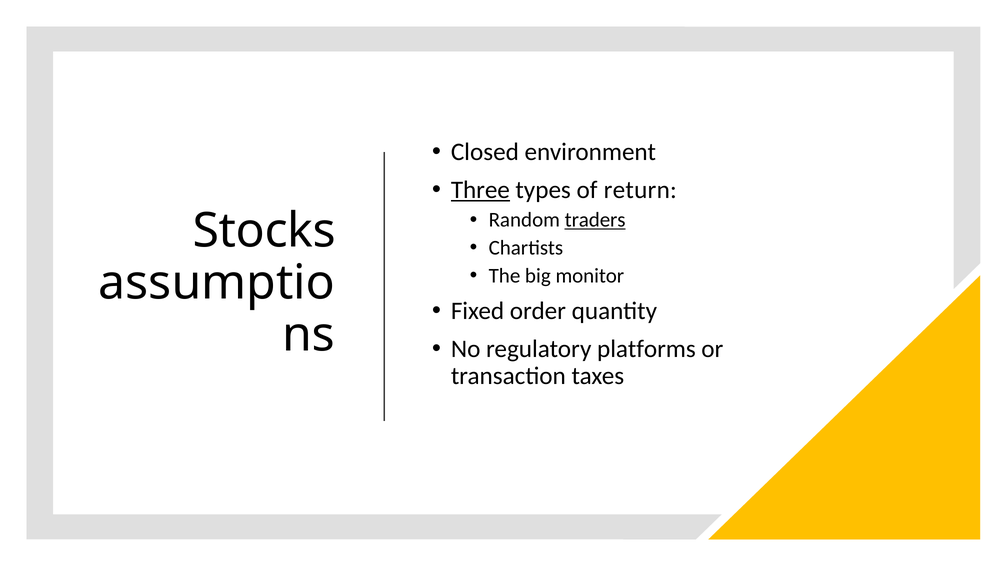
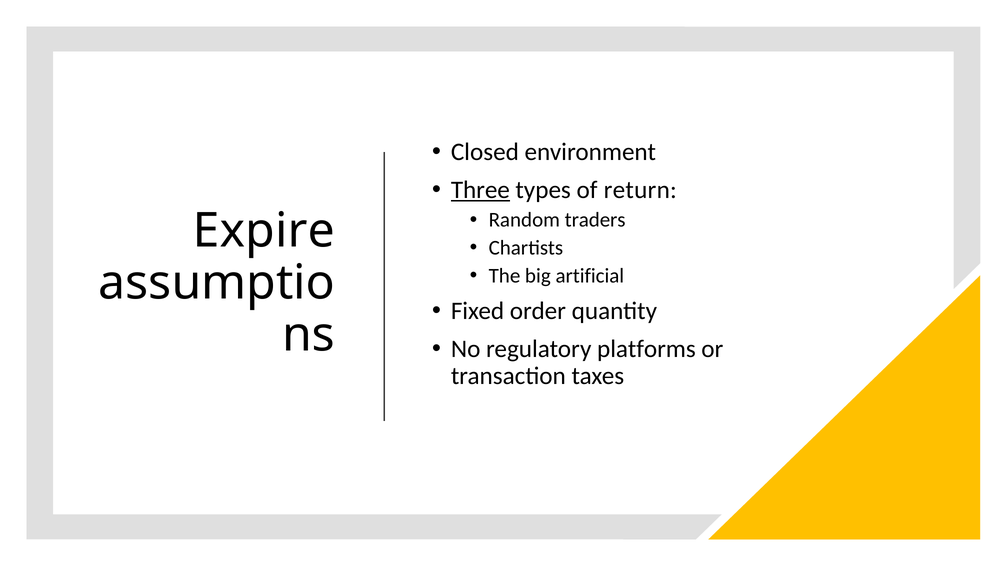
traders underline: present -> none (595, 220)
Stocks: Stocks -> Expire (264, 231)
monitor: monitor -> artificial (590, 276)
